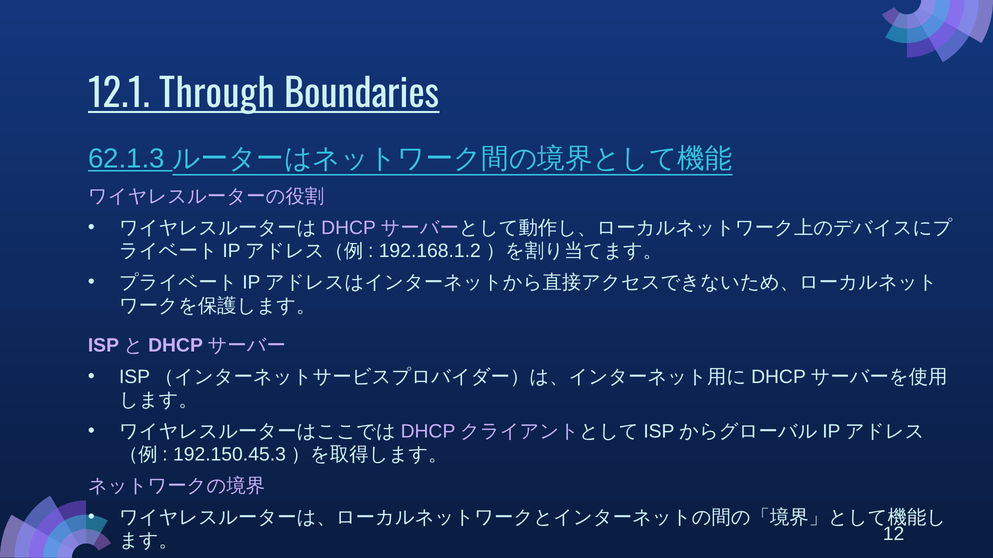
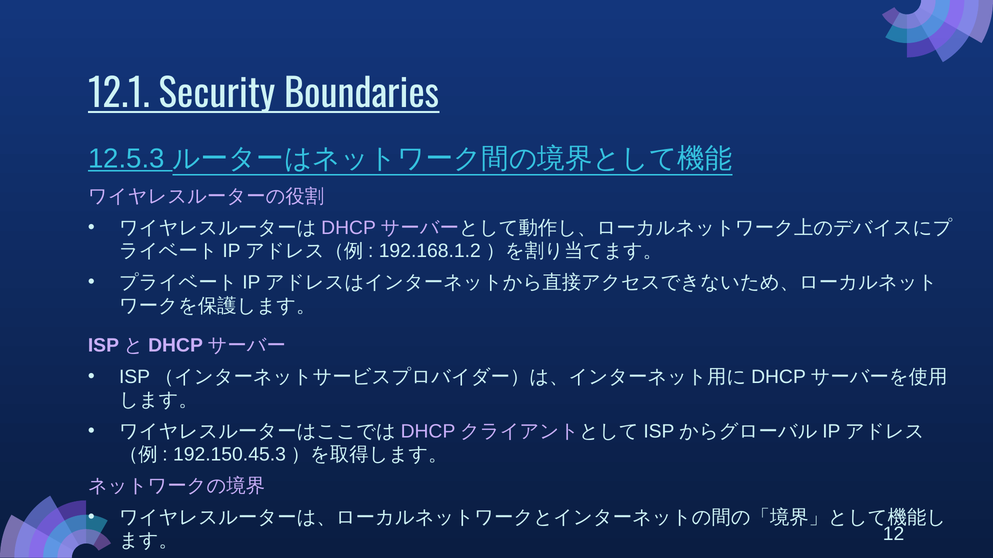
Through: Through -> Security (217, 94)
62.1.3: 62.1.3 -> 12.5.3 (126, 159)
